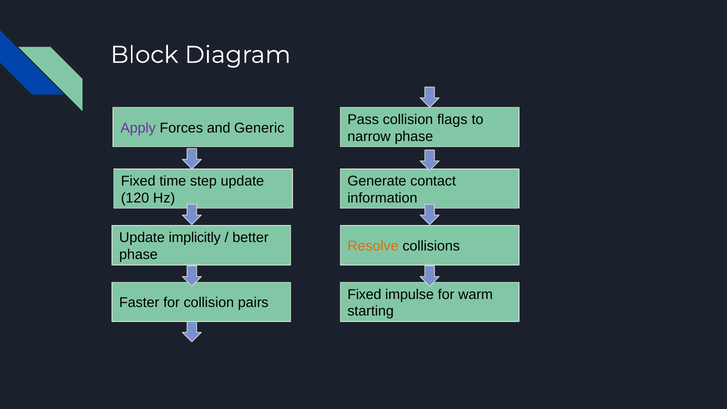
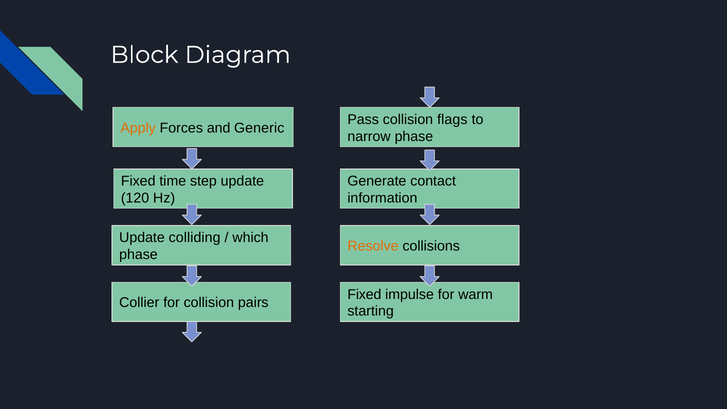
Apply colour: purple -> orange (138, 128)
implicitly: implicitly -> colliding (195, 238)
better: better -> which (251, 238)
Faster: Faster -> Collier (139, 303)
